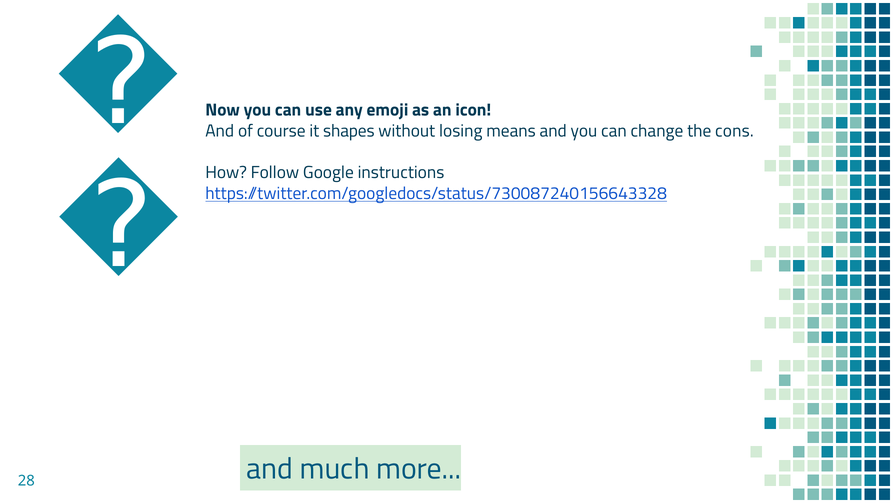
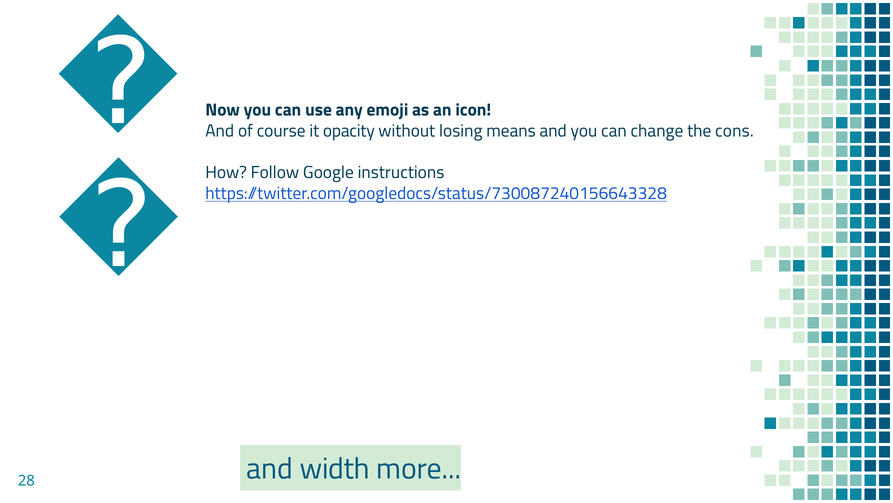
shapes: shapes -> opacity (349, 131)
much: much -> width (335, 468)
